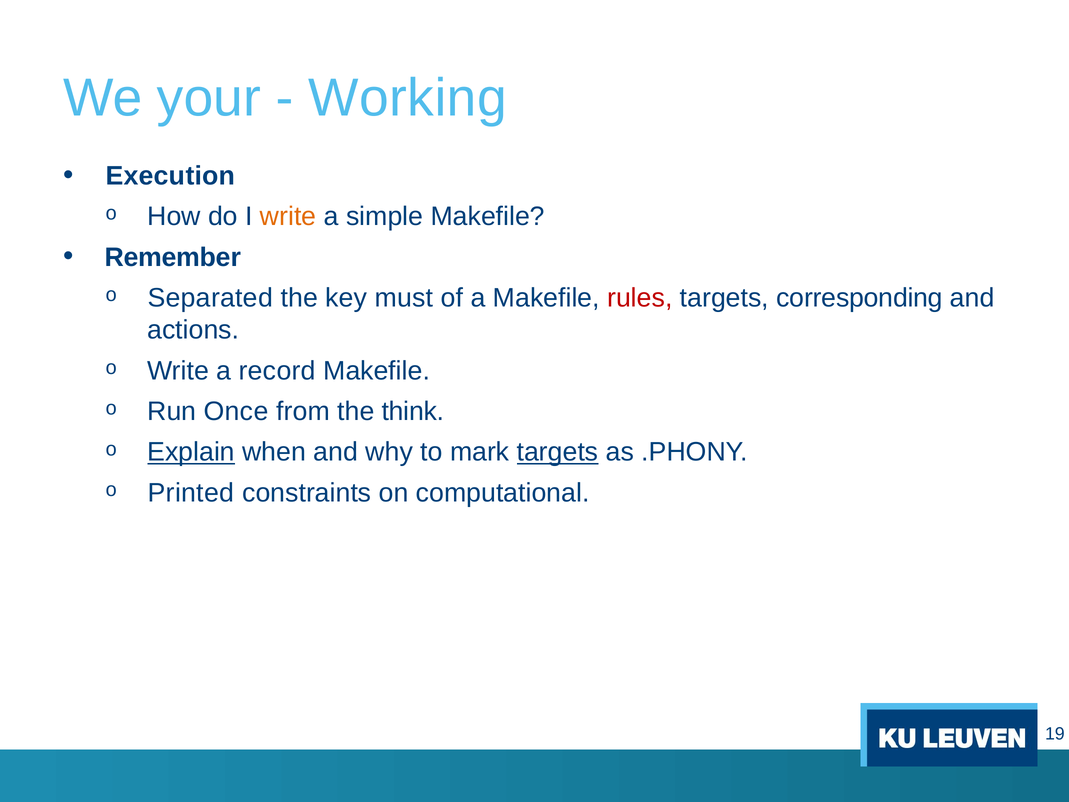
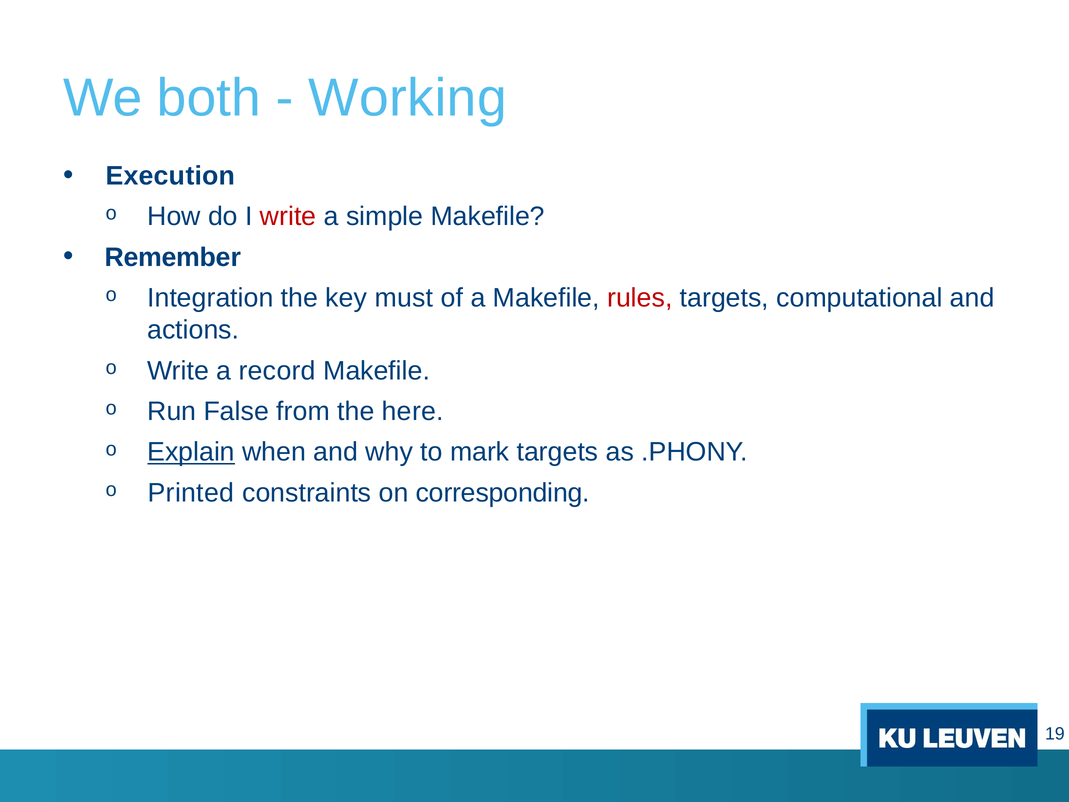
your: your -> both (209, 98)
write colour: orange -> red (288, 216)
Separated: Separated -> Integration (210, 298)
corresponding: corresponding -> computational (859, 298)
Once: Once -> False (236, 411)
think: think -> here (413, 411)
targets underline: present -> none (558, 452)
computational: computational -> corresponding (503, 493)
